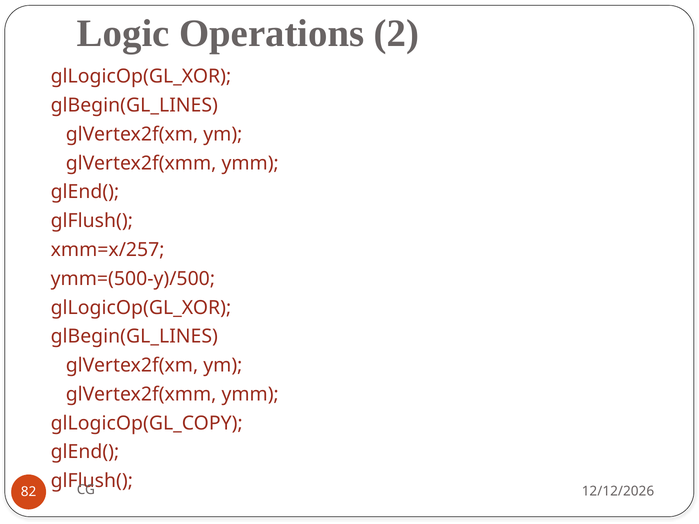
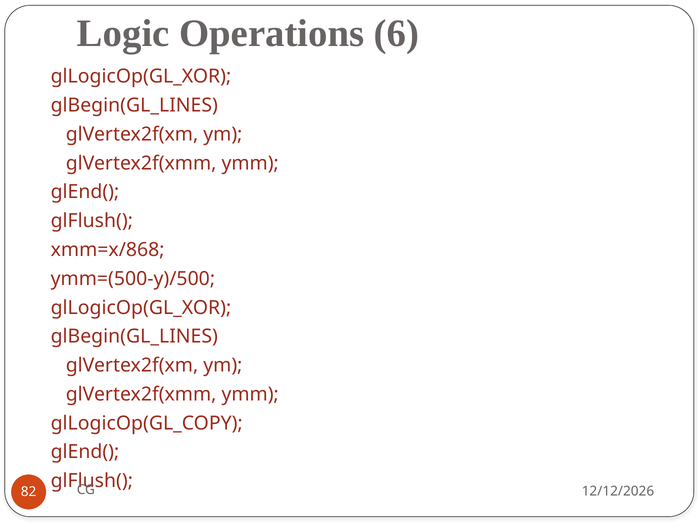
2: 2 -> 6 (397, 33)
xmm=x/257: xmm=x/257 -> xmm=x/868 (108, 250)
